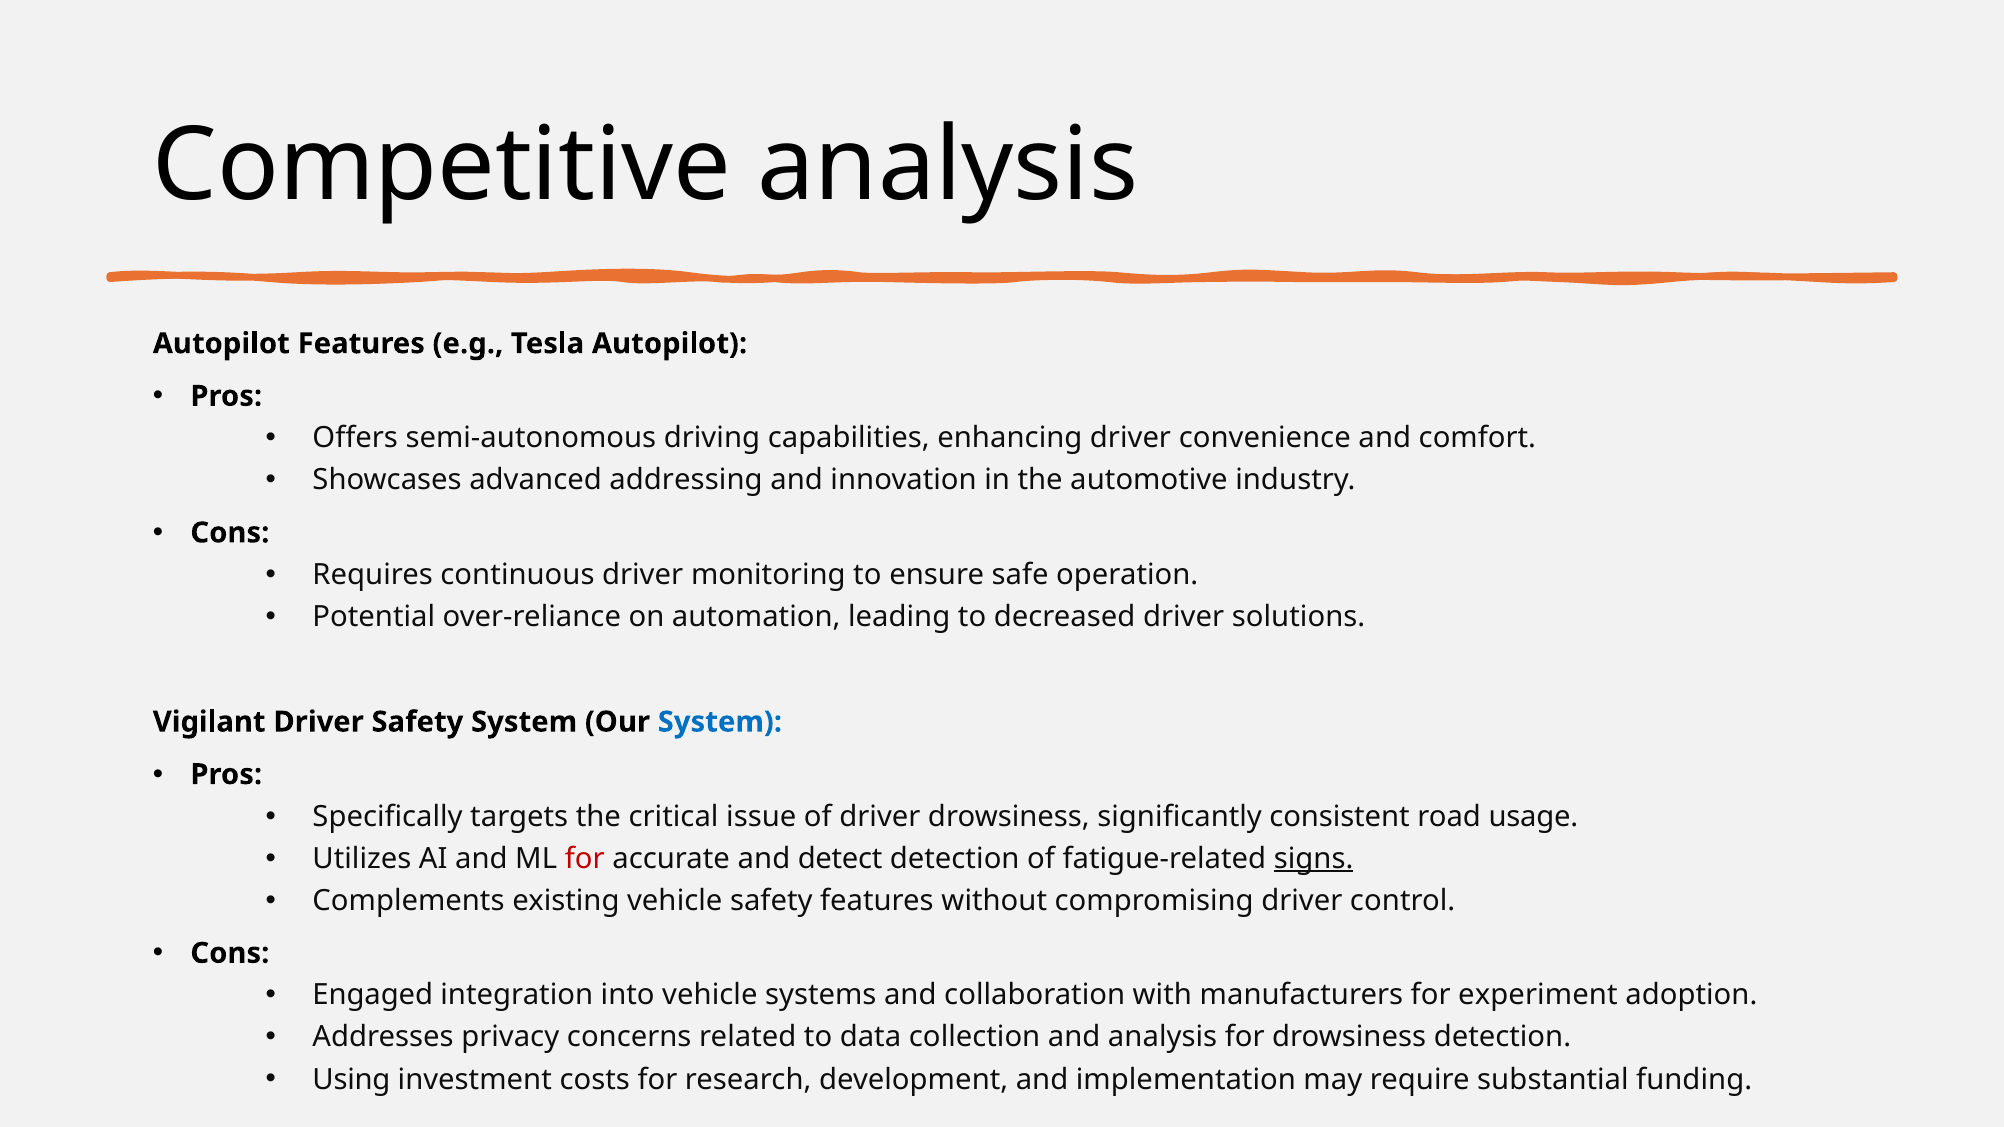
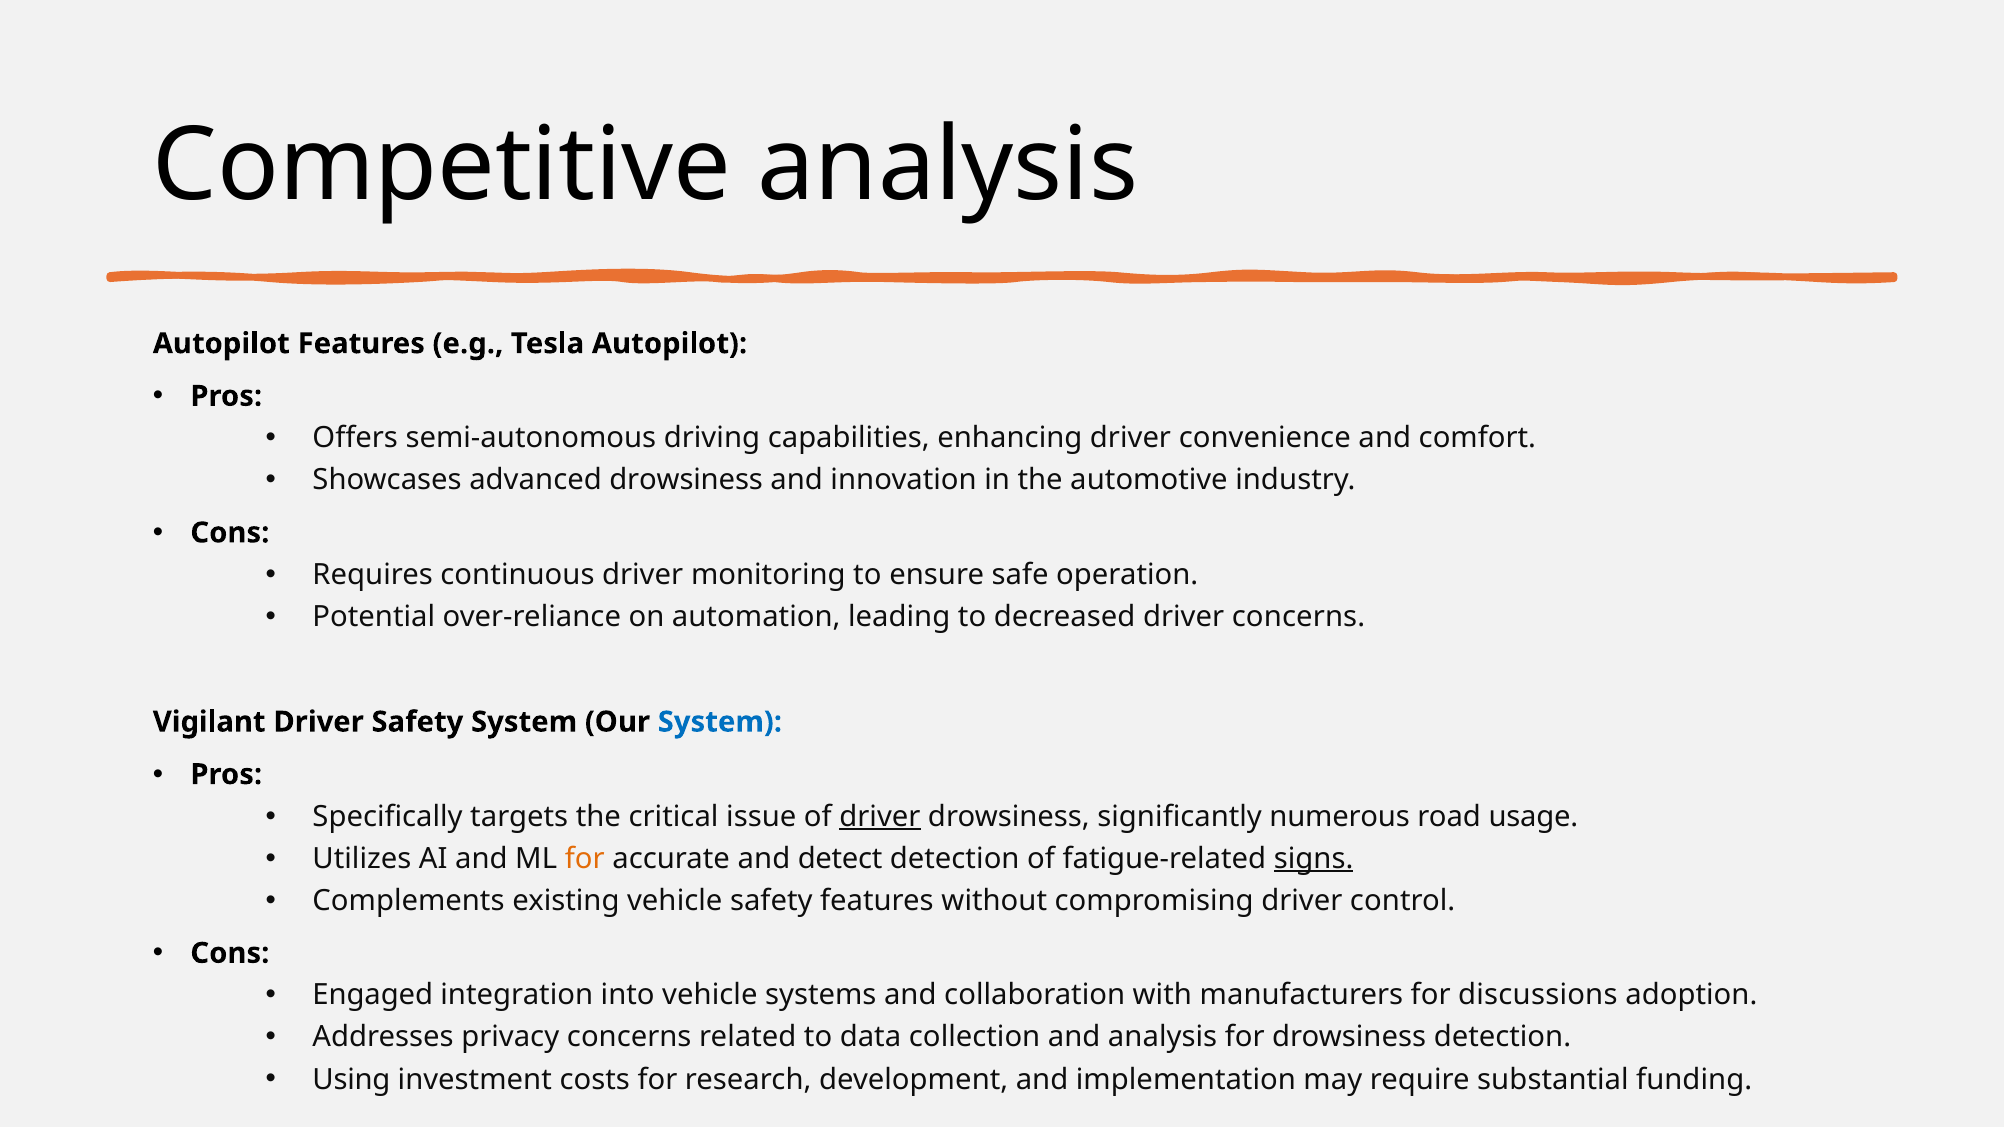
advanced addressing: addressing -> drowsiness (686, 480)
driver solutions: solutions -> concerns (1299, 617)
driver underline: none -> present (880, 817)
consistent: consistent -> numerous (1340, 817)
for colour: red -> orange (585, 859)
experiment: experiment -> discussions (1538, 995)
